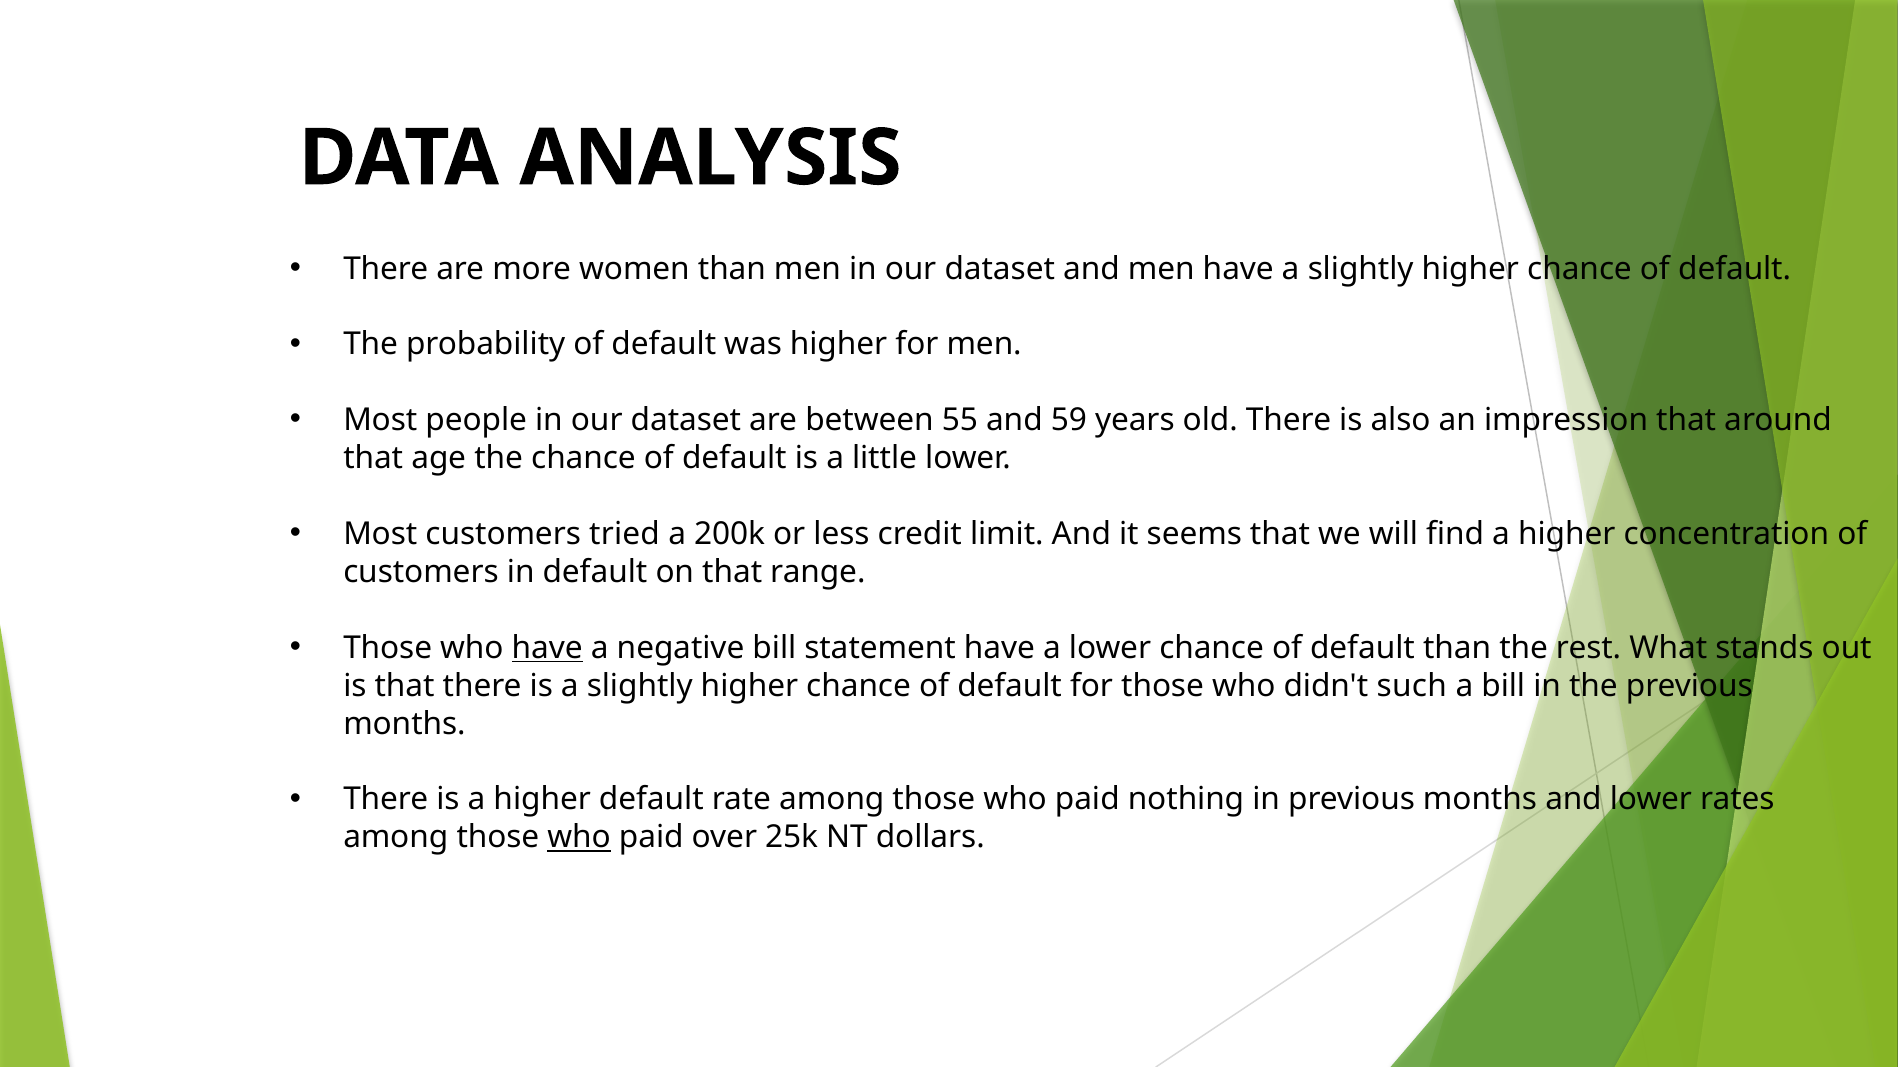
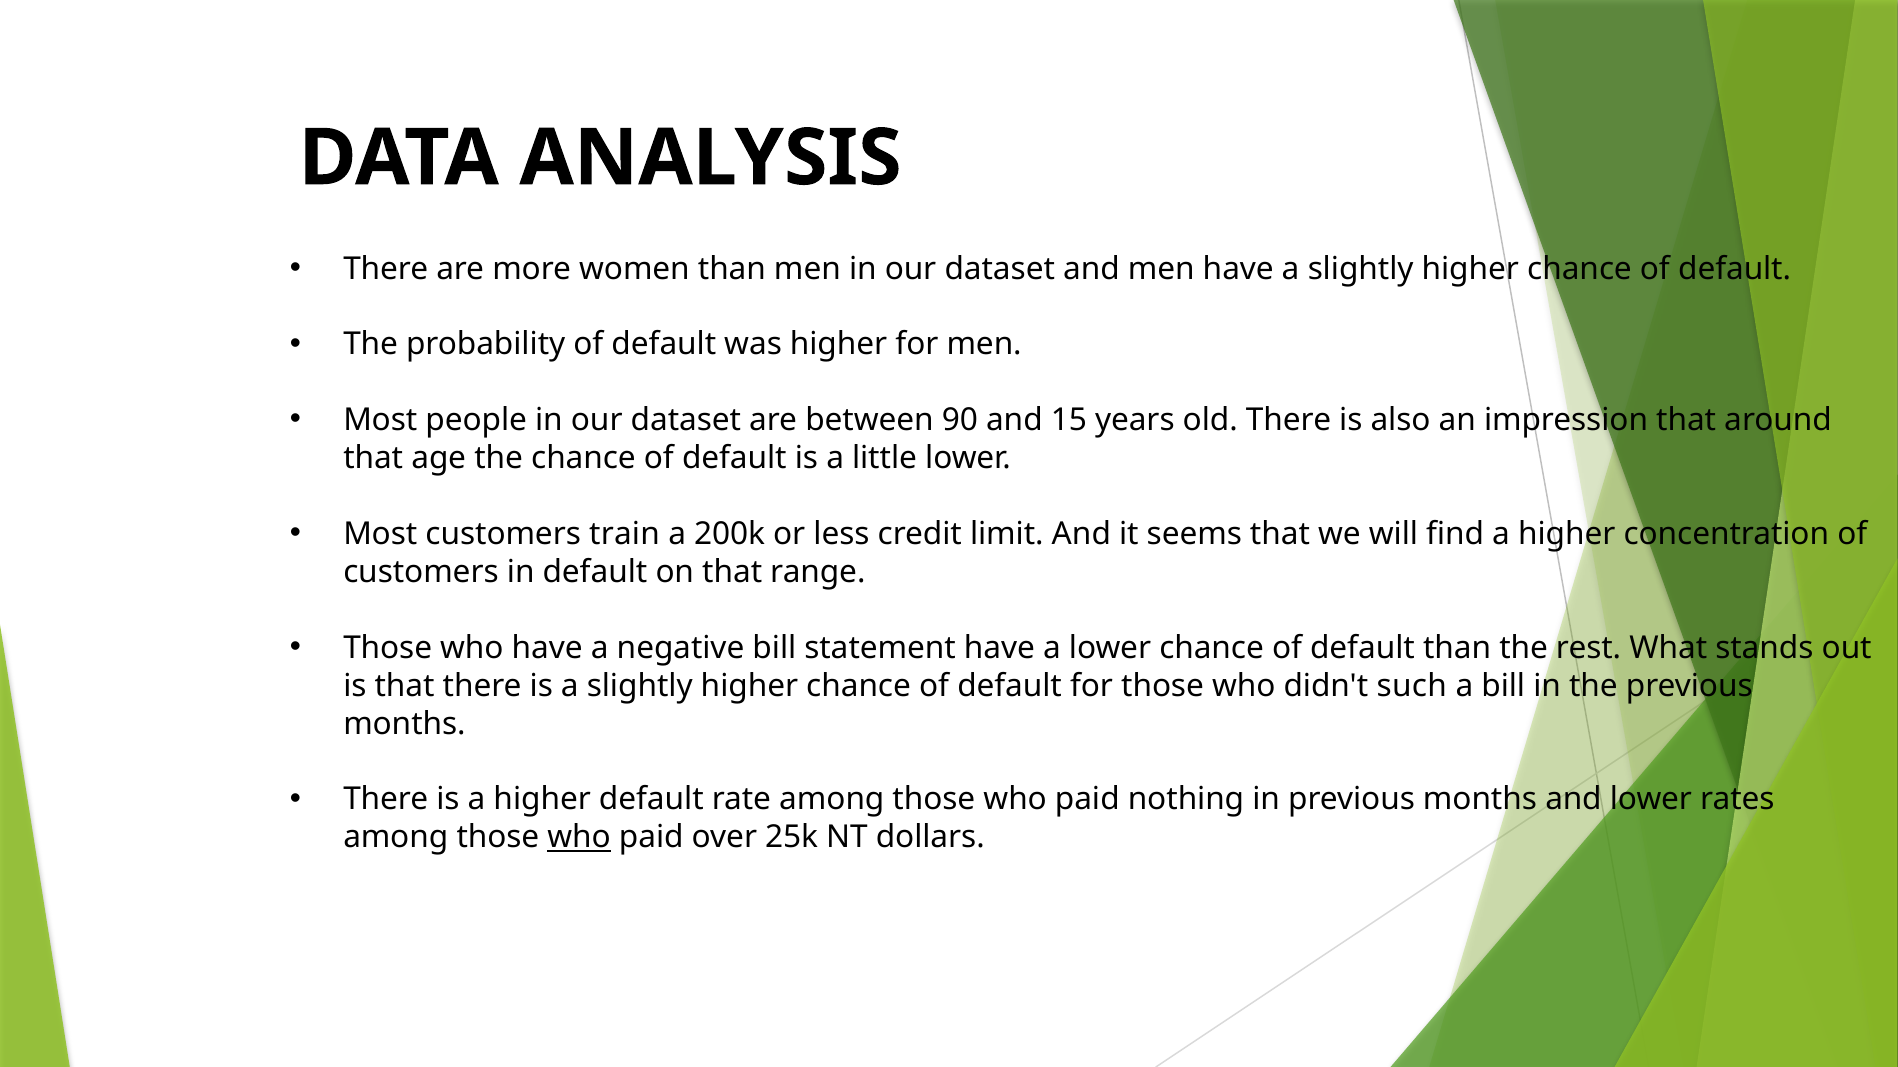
55: 55 -> 90 (960, 421)
59: 59 -> 15 (1069, 421)
tried: tried -> train (625, 534)
have underline: present -> none (547, 648)
